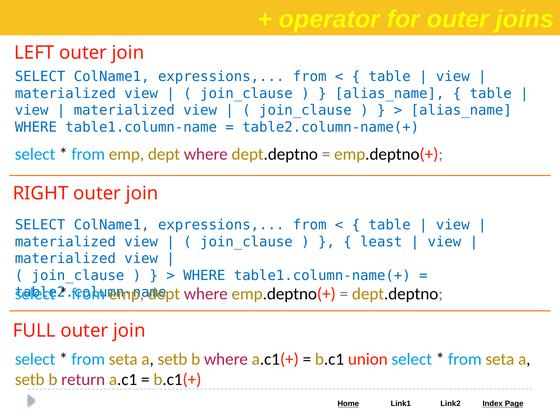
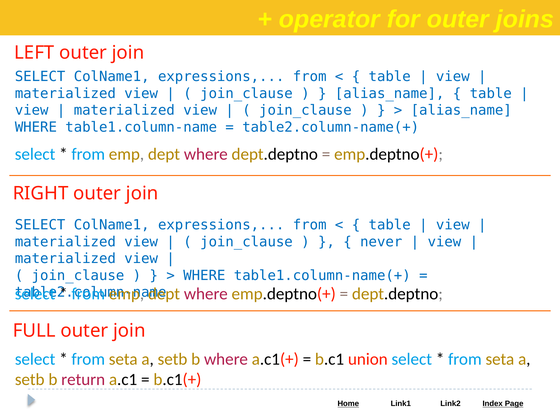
least: least -> never (381, 242)
